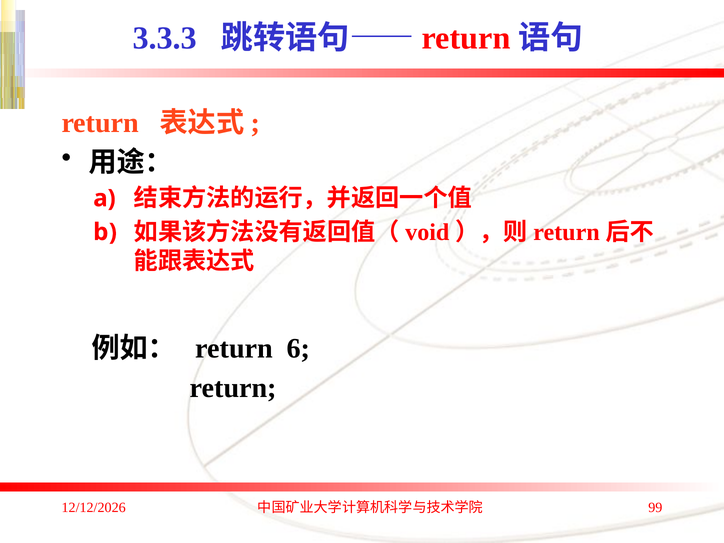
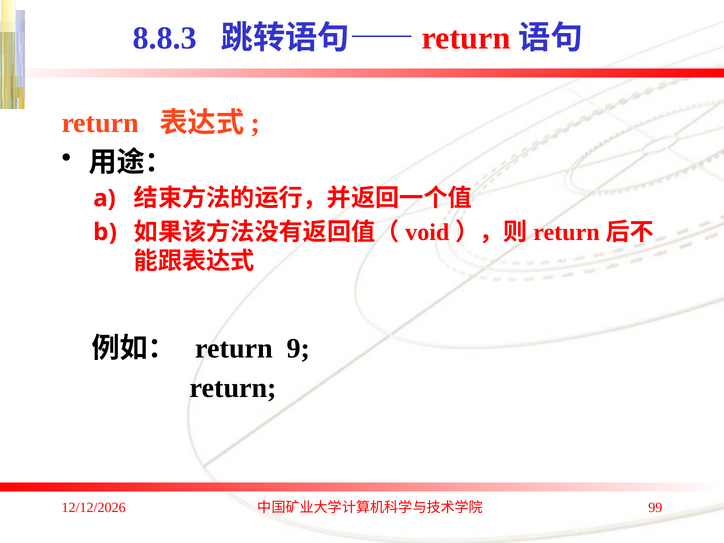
3.3.3: 3.3.3 -> 8.8.3 (165, 38)
6: 6 -> 9 (299, 348)
